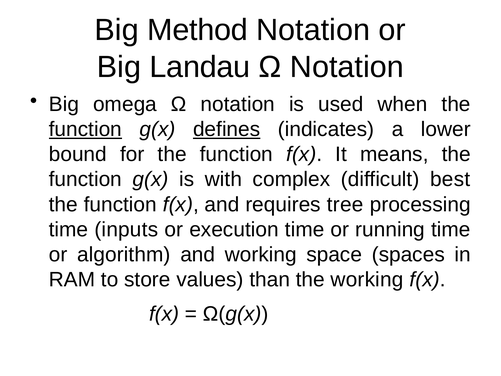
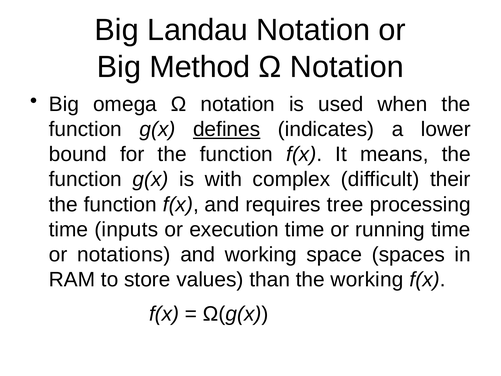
Method: Method -> Landau (198, 30)
Landau: Landau -> Method (200, 67)
function underline: present -> none (85, 129)
best: best -> their (450, 179)
algorithm: algorithm -> notations (124, 254)
